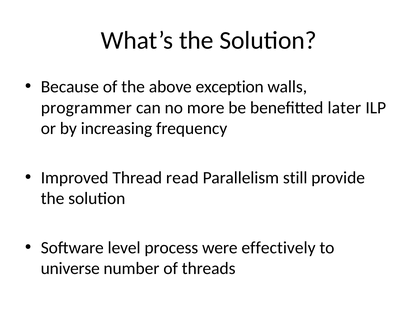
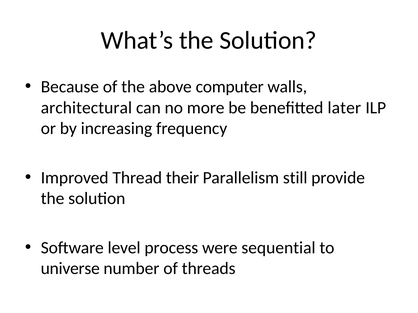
exception: exception -> computer (230, 87)
programmer: programmer -> architectural (86, 108)
read: read -> their (182, 178)
effectively: effectively -> sequential (278, 248)
